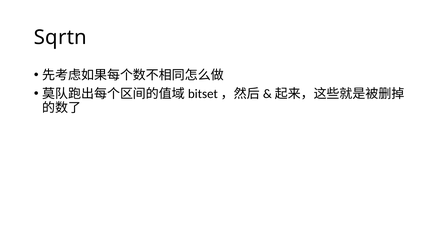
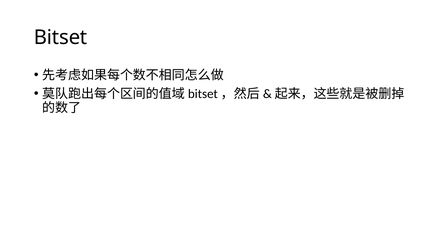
Sqrtn: Sqrtn -> Bitset (61, 37)
